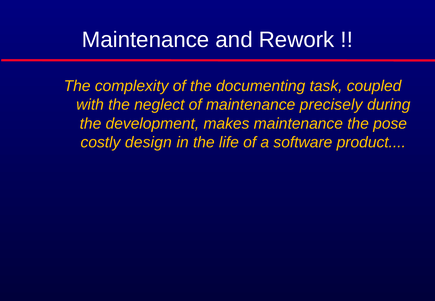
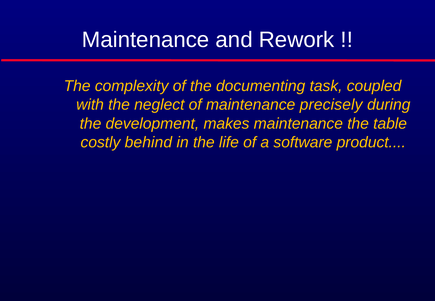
pose: pose -> table (390, 124)
design: design -> behind (148, 142)
